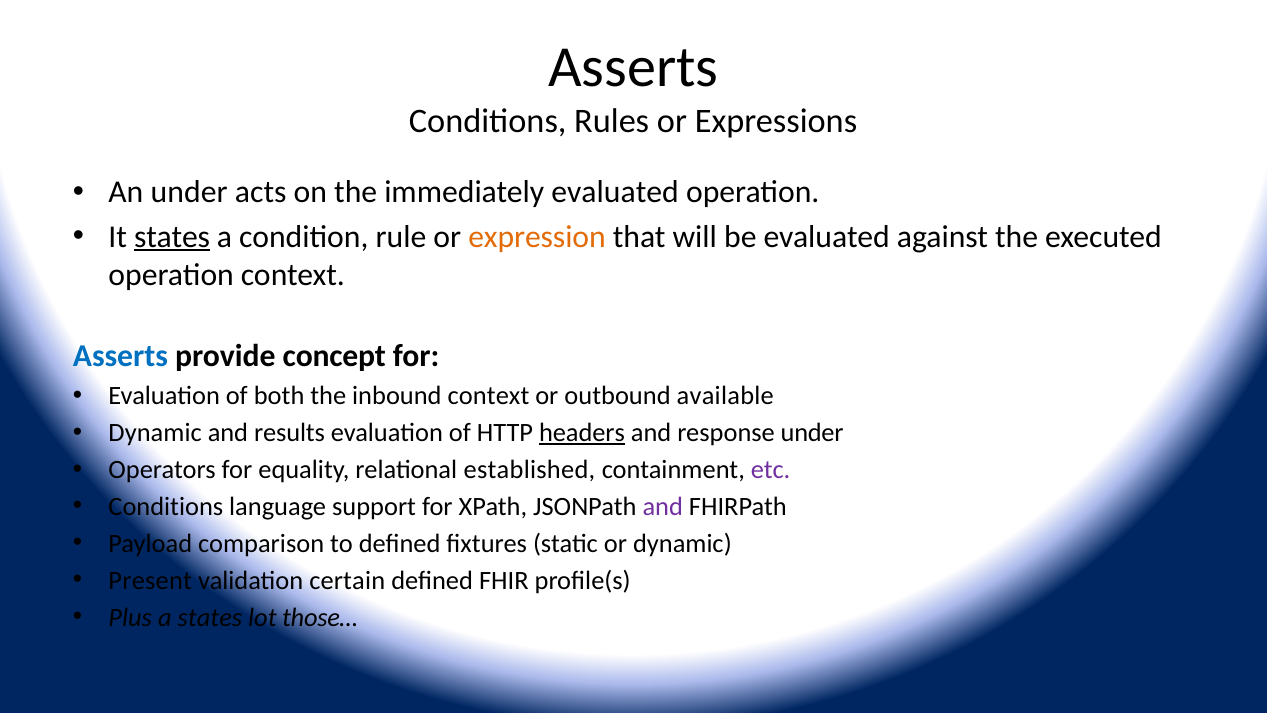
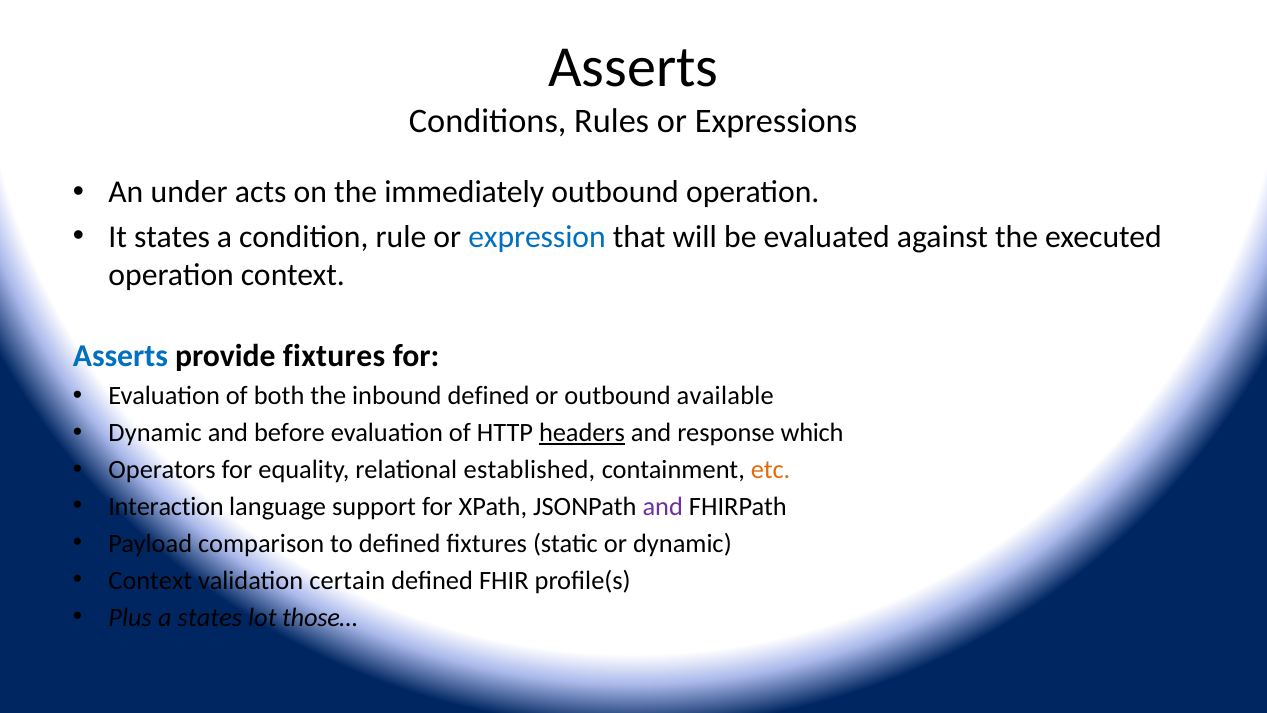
immediately evaluated: evaluated -> outbound (615, 192)
states underline: present -> none (172, 237)
expression colour: orange -> blue (537, 237)
provide concept: concept -> fixtures (334, 356)
inbound context: context -> defined (489, 396)
results: results -> before (289, 433)
response under: under -> which (812, 433)
etc colour: purple -> orange (771, 470)
Conditions: Conditions -> Interaction (166, 507)
Present: Present -> Context (150, 580)
